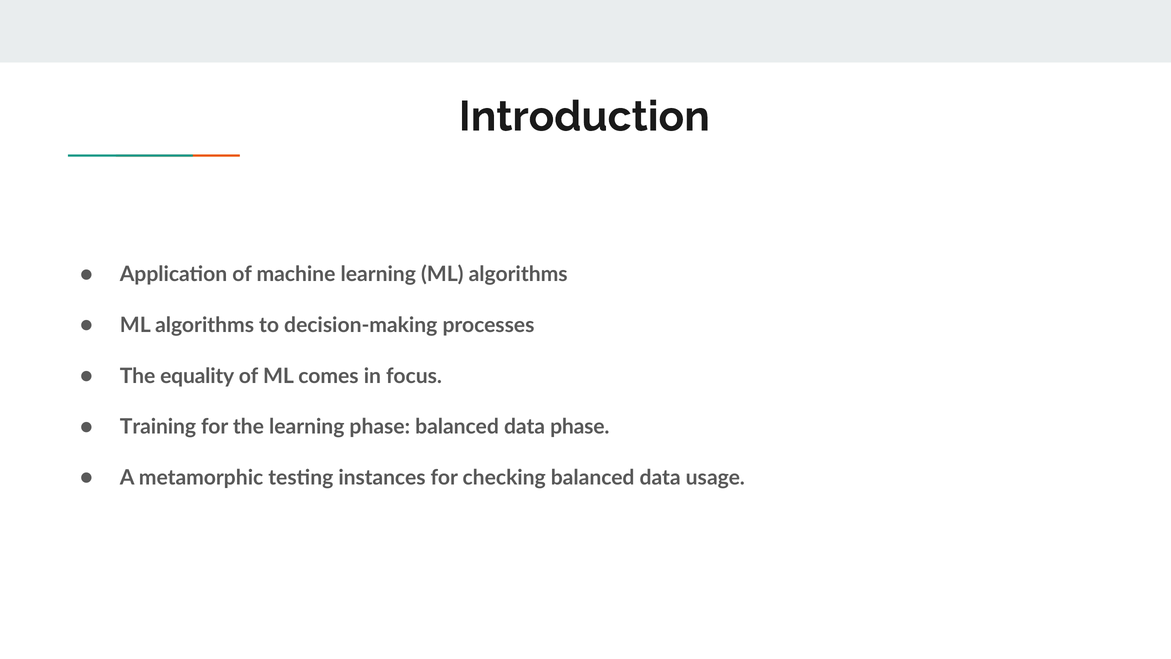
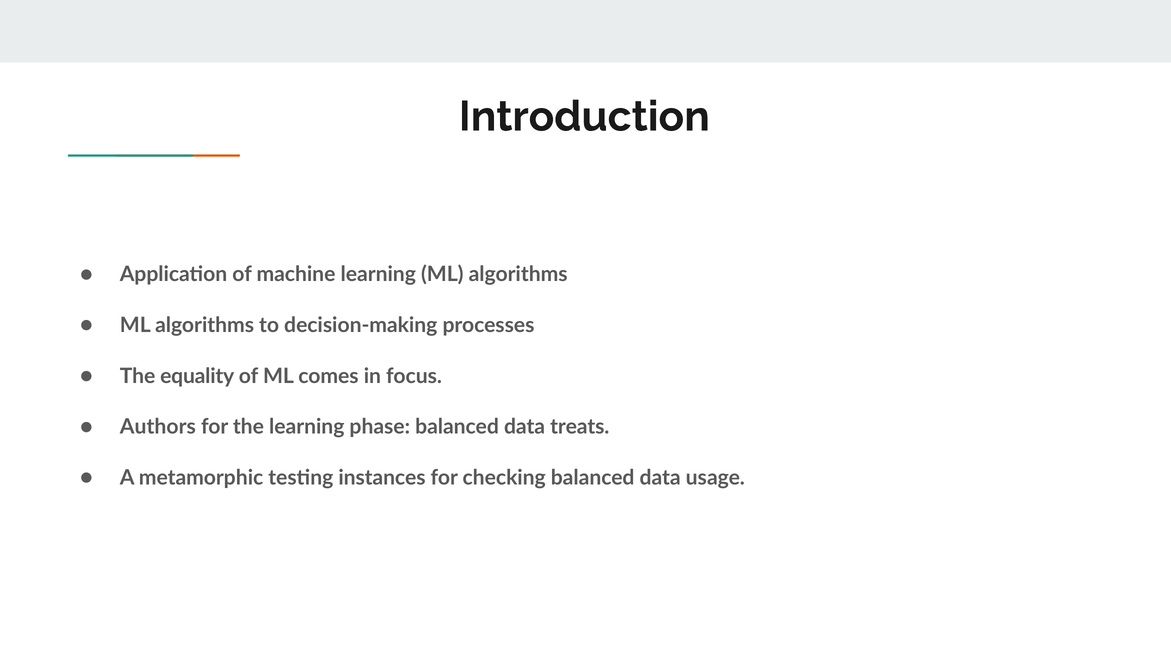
Training: Training -> Authors (158, 427)
data phase: phase -> treats (580, 427)
